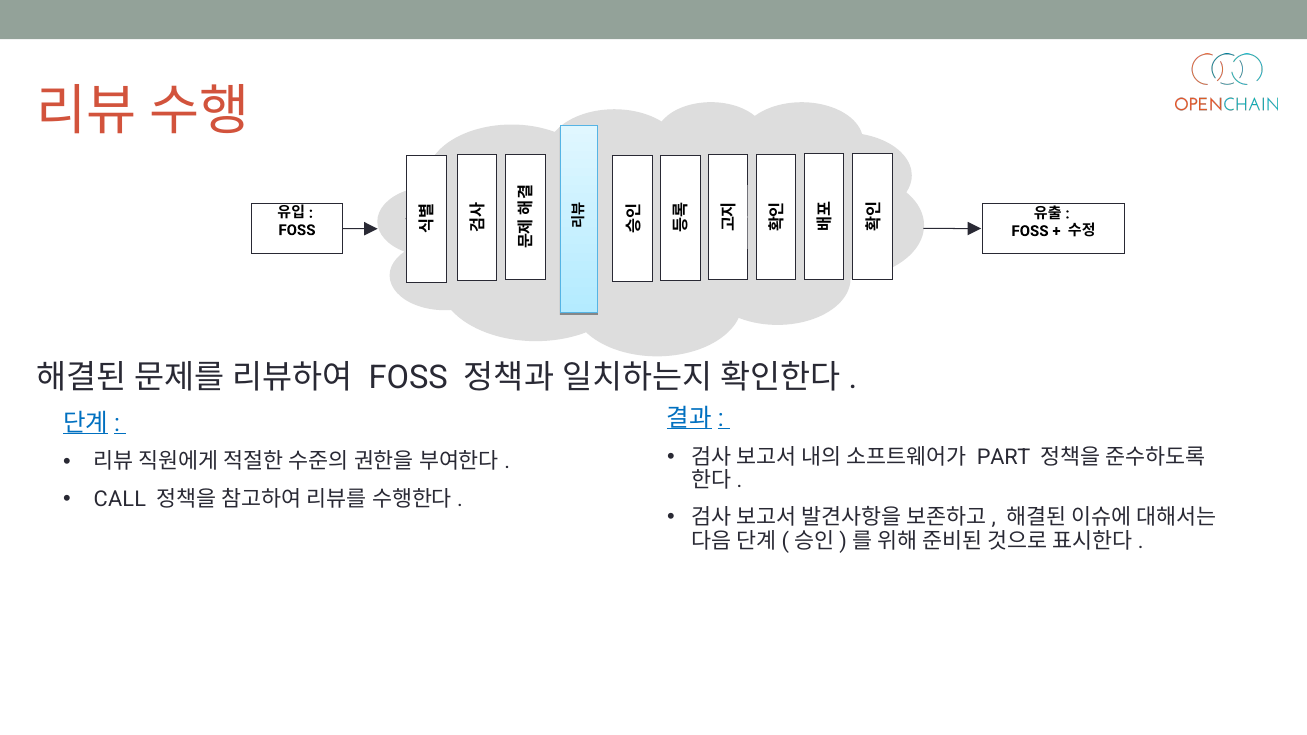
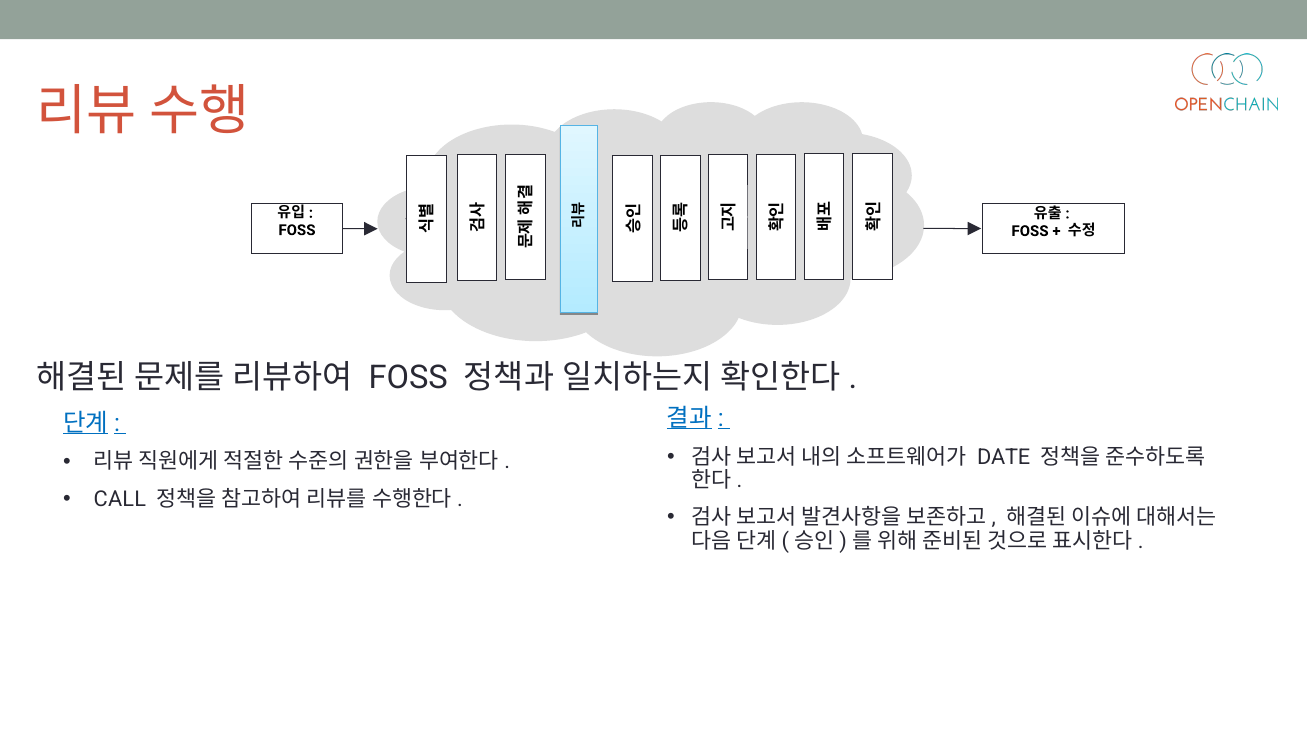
PART: PART -> DATE (1004, 457)
